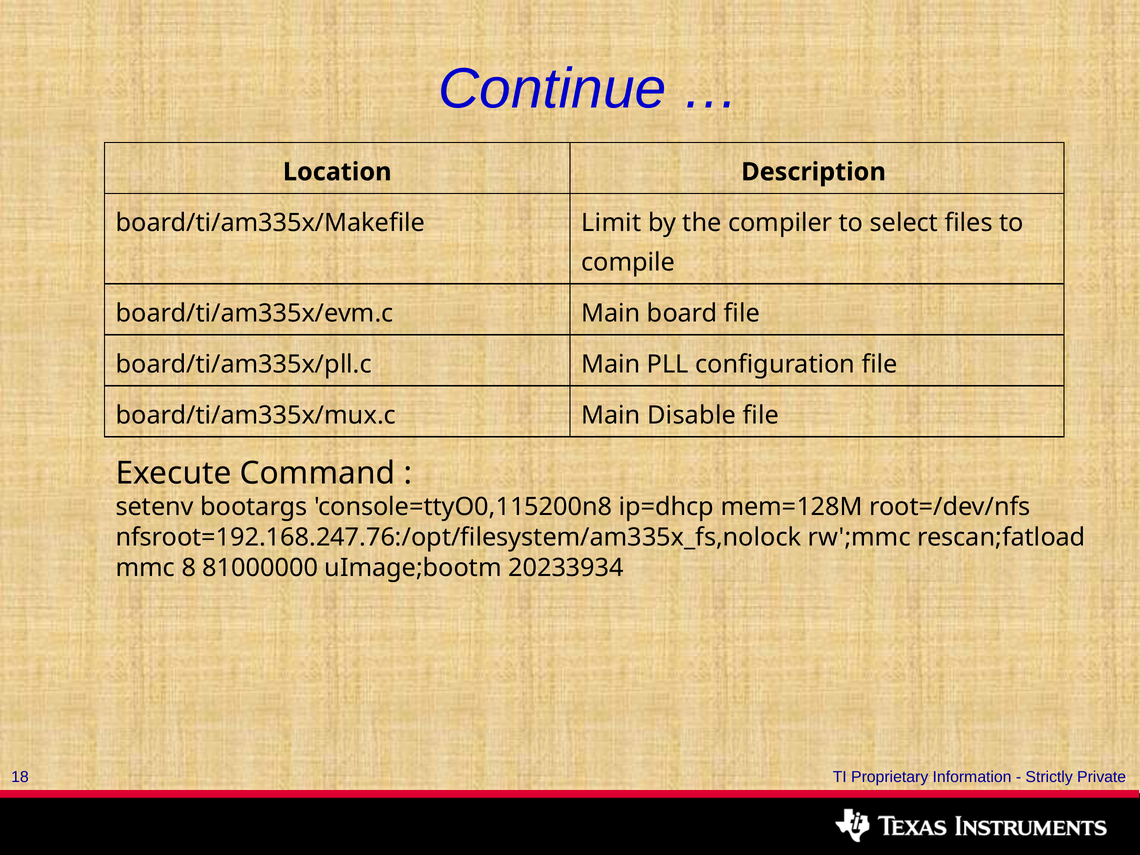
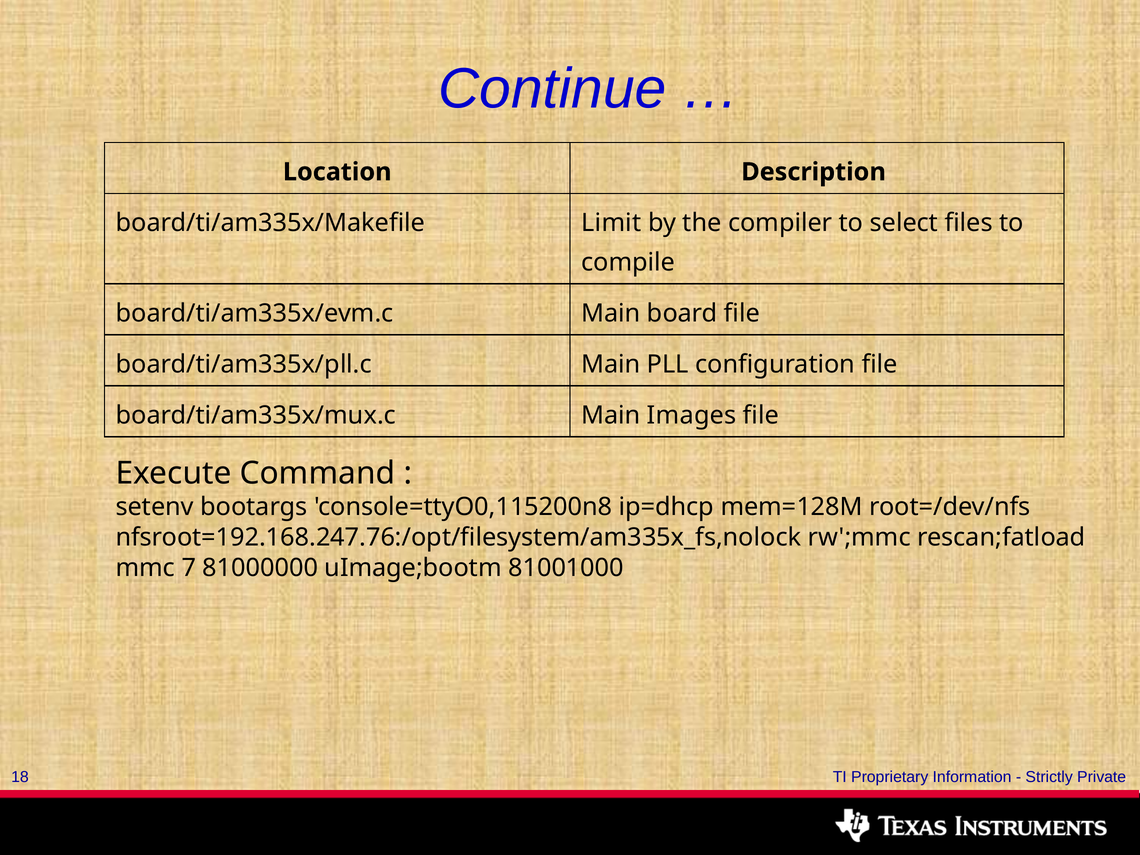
Disable: Disable -> Images (692, 415)
8: 8 -> 7 (189, 568)
20233934: 20233934 -> 81001000 (566, 568)
